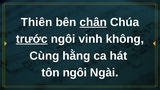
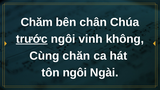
Thiên: Thiên -> Chăm (37, 22)
chân underline: present -> none (93, 22)
hằng: hằng -> chăn (76, 56)
